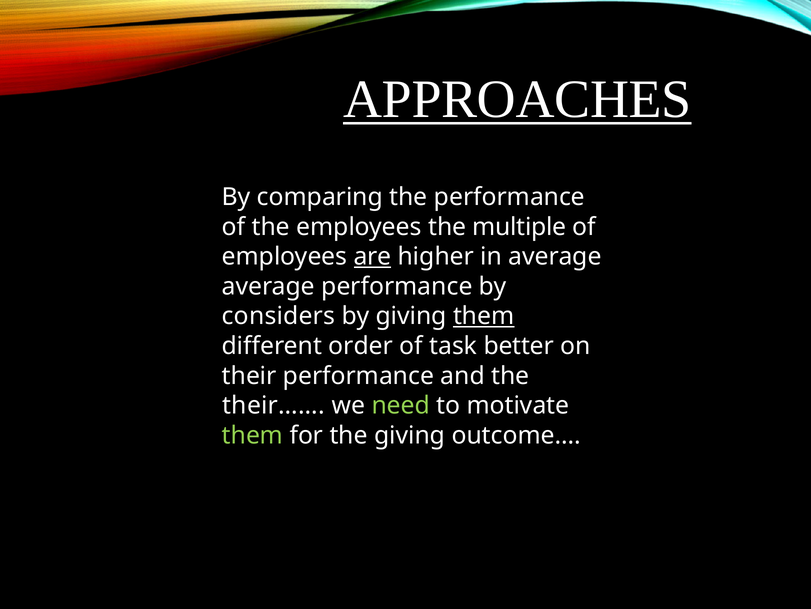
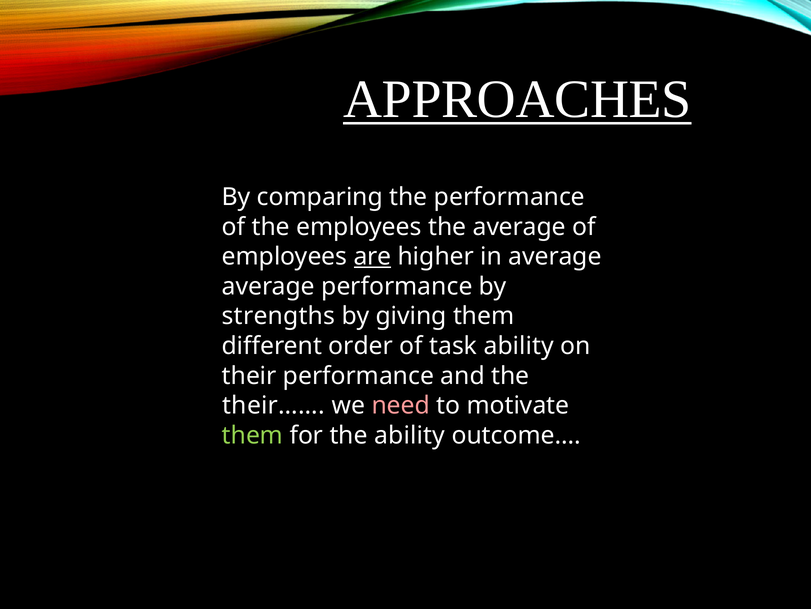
the multiple: multiple -> average (519, 227)
considers: considers -> strengths (279, 316)
them underline: present -> none (484, 316)
task better: better -> ability (519, 346)
need colour: light green -> pink (401, 405)
the giving: giving -> ability (410, 435)
